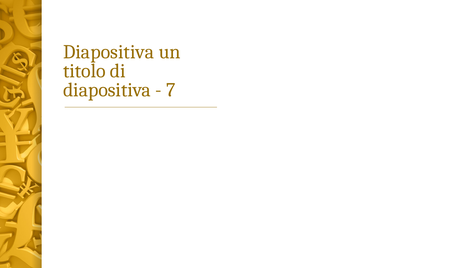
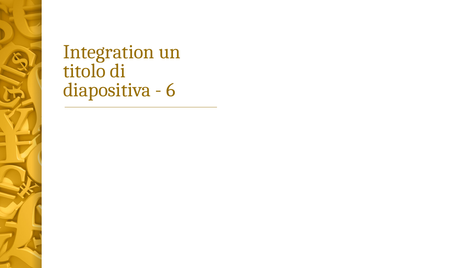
Diapositiva: Diapositiva -> Integration (109, 52)
7: 7 -> 6 (171, 90)
